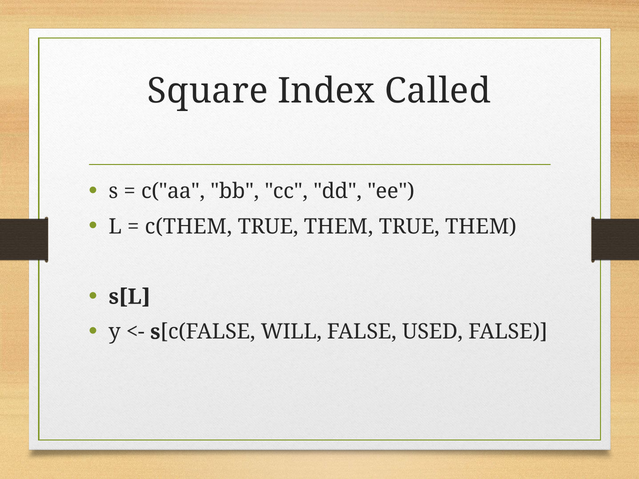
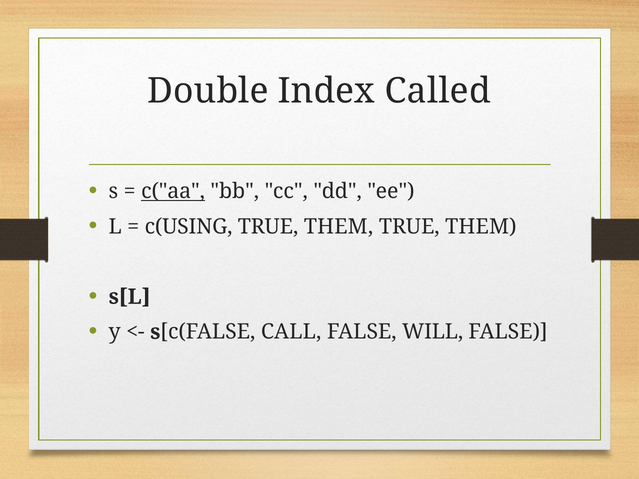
Square: Square -> Double (208, 91)
c("aa underline: none -> present (173, 191)
c(THEM: c(THEM -> c(USING (189, 227)
WILL: WILL -> CALL (291, 332)
USED: USED -> WILL (433, 332)
